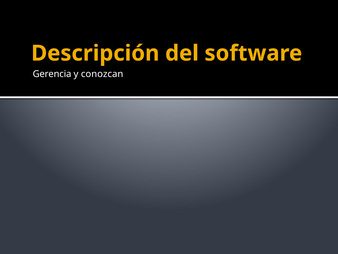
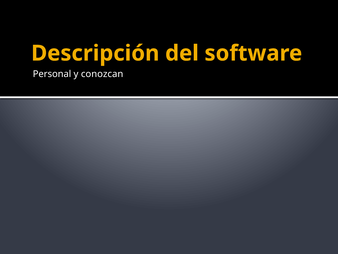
Gerencia: Gerencia -> Personal (52, 74)
